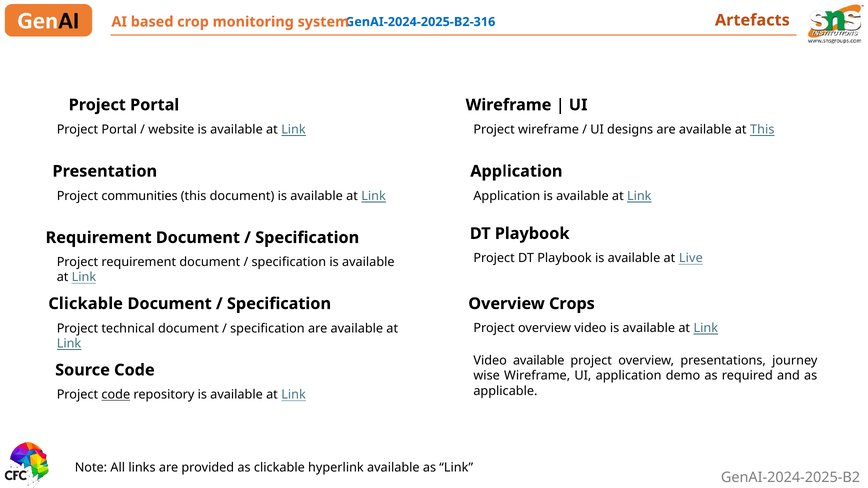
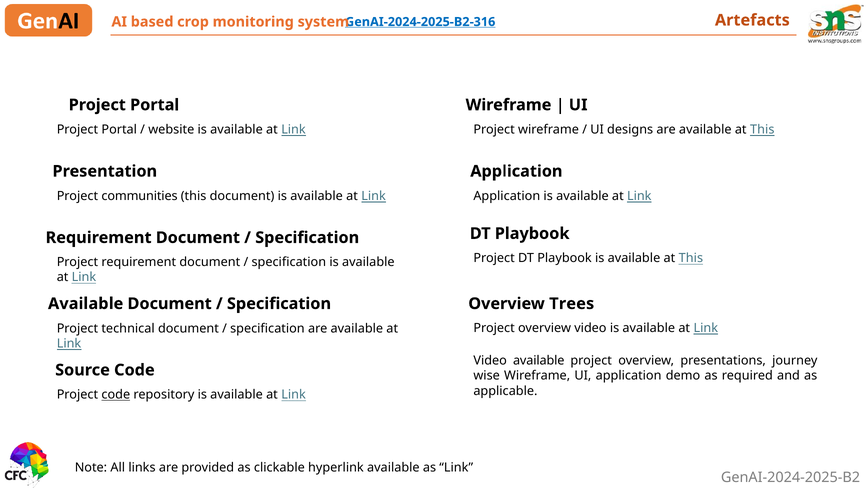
GenAI-2024-2025-B2-316 underline: none -> present (420, 22)
is available at Live: Live -> This (691, 258)
Clickable: Clickable -> Available (86, 304)
Crops: Crops -> Trees (572, 304)
